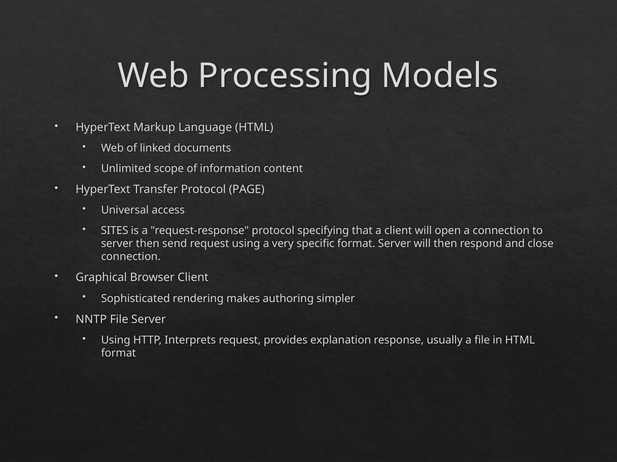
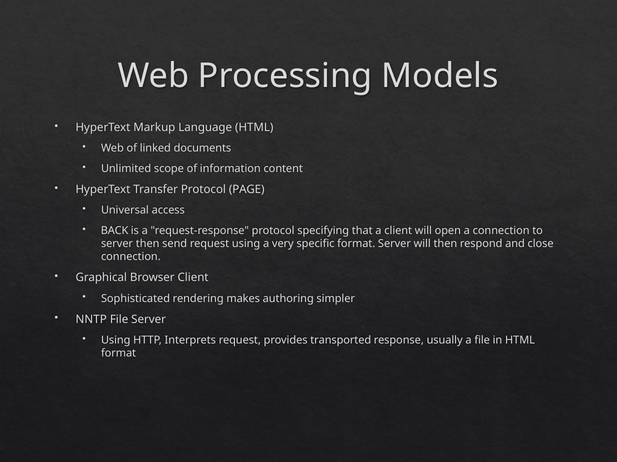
SITES: SITES -> BACK (115, 231)
explanation: explanation -> transported (341, 341)
